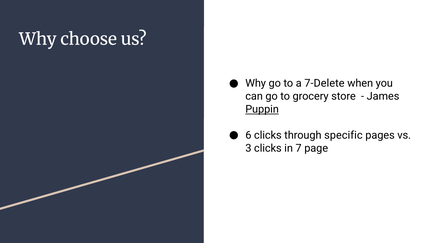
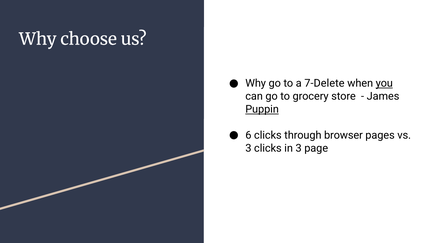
you underline: none -> present (384, 83)
specific: specific -> browser (343, 135)
in 7: 7 -> 3 (299, 148)
